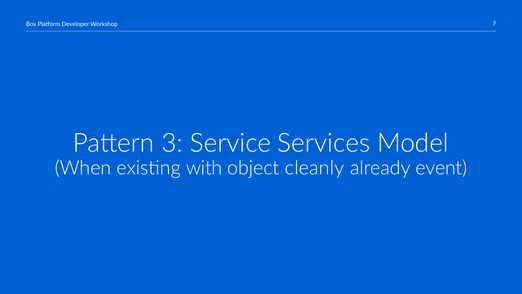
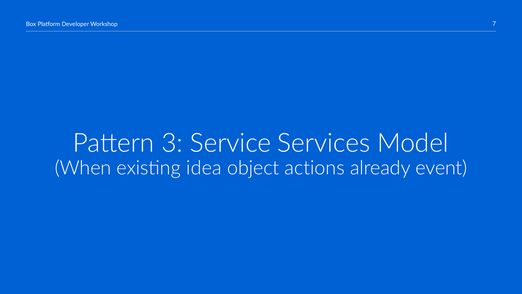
with: with -> idea (204, 168)
cleanly: cleanly -> actions (315, 168)
